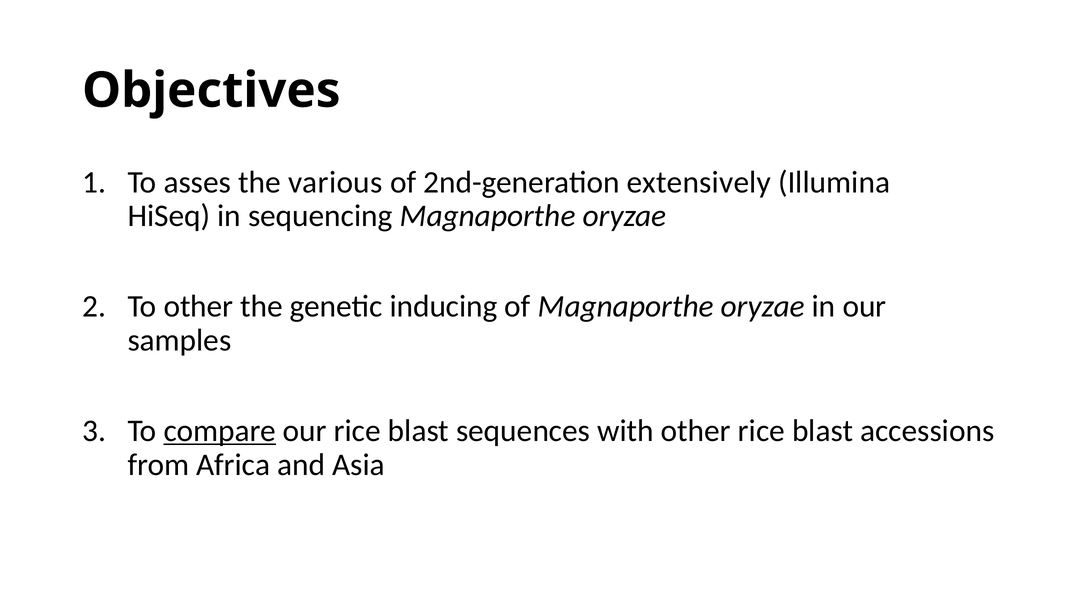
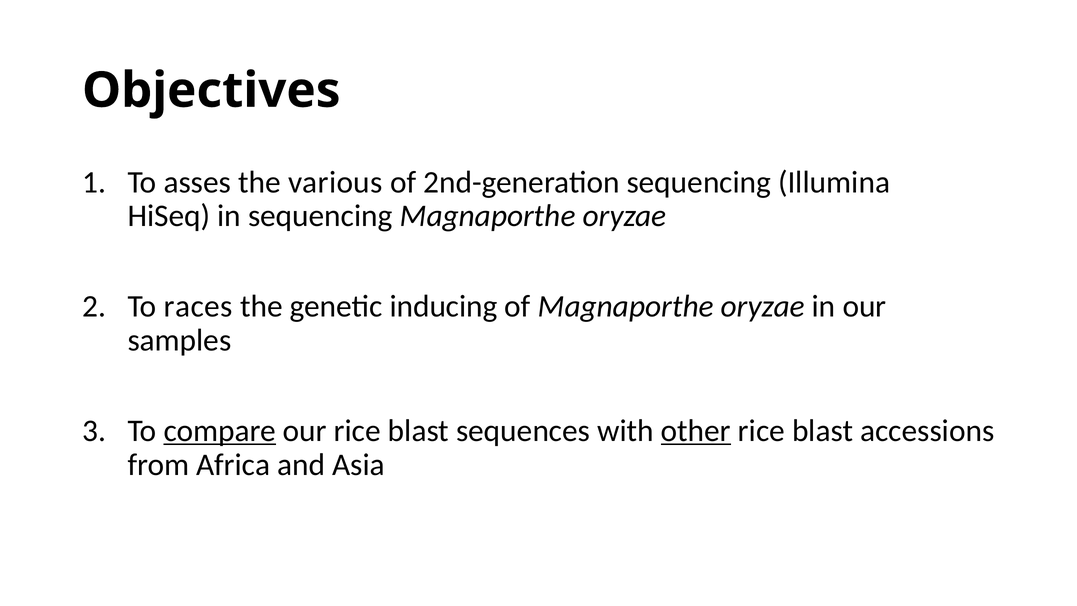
2nd-generation extensively: extensively -> sequencing (699, 182)
To other: other -> races (198, 306)
other underline: none -> present (696, 431)
